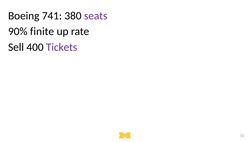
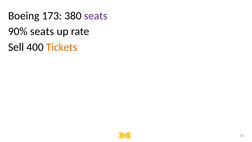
741: 741 -> 173 (52, 16)
90% finite: finite -> seats (42, 31)
Tickets colour: purple -> orange (62, 47)
